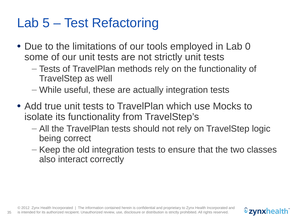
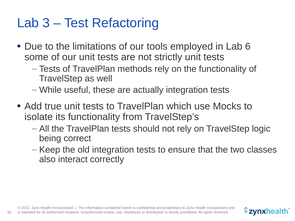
5: 5 -> 3 (46, 23)
0: 0 -> 6 (248, 47)
